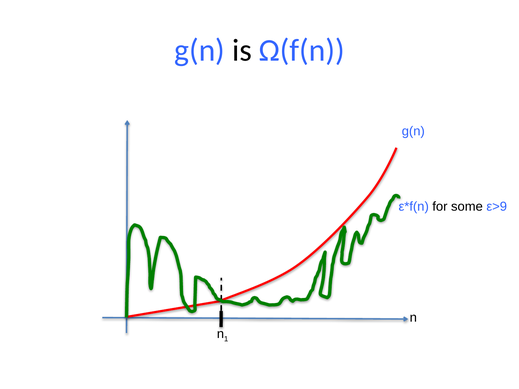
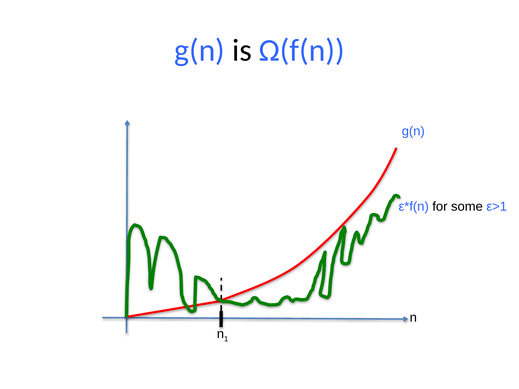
ε>9: ε>9 -> ε>1 (497, 207)
